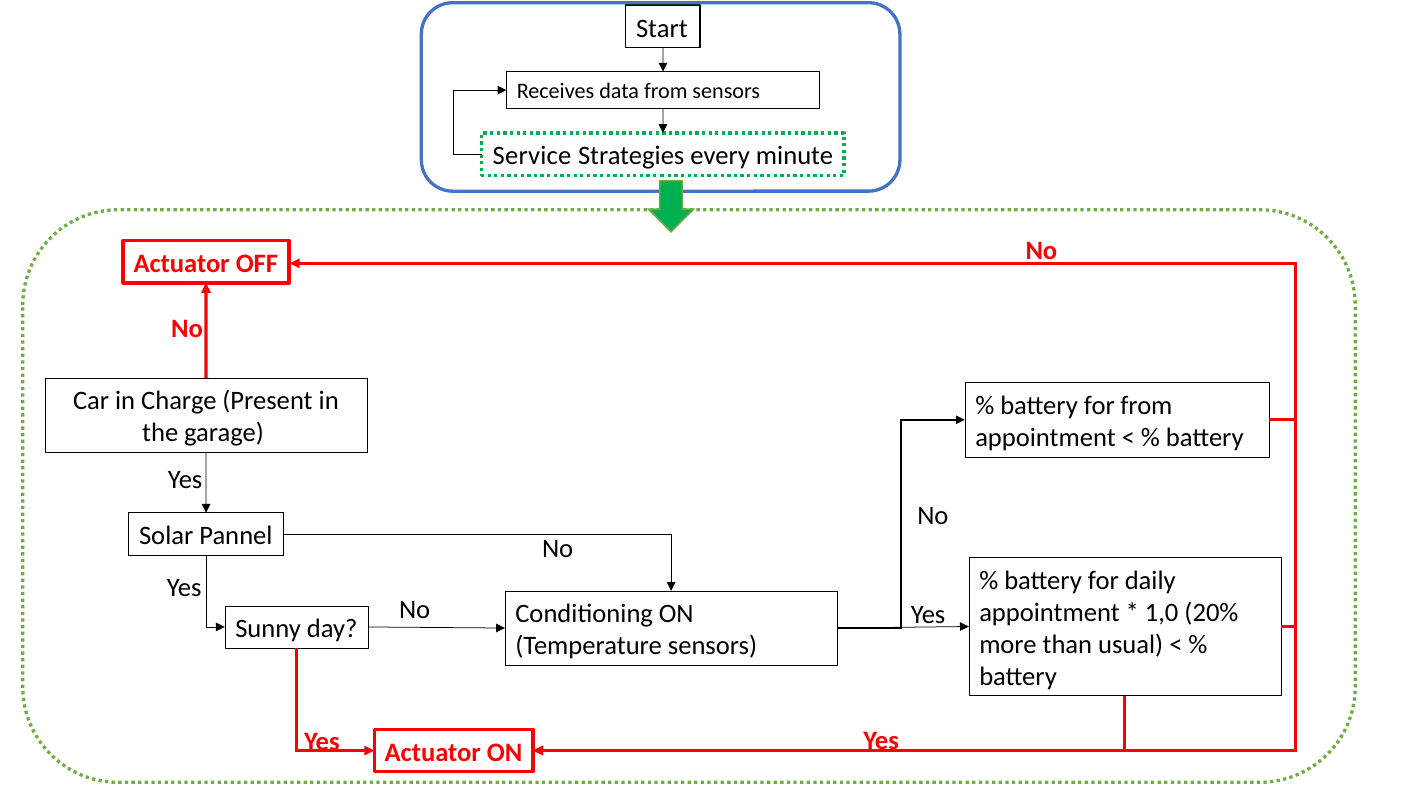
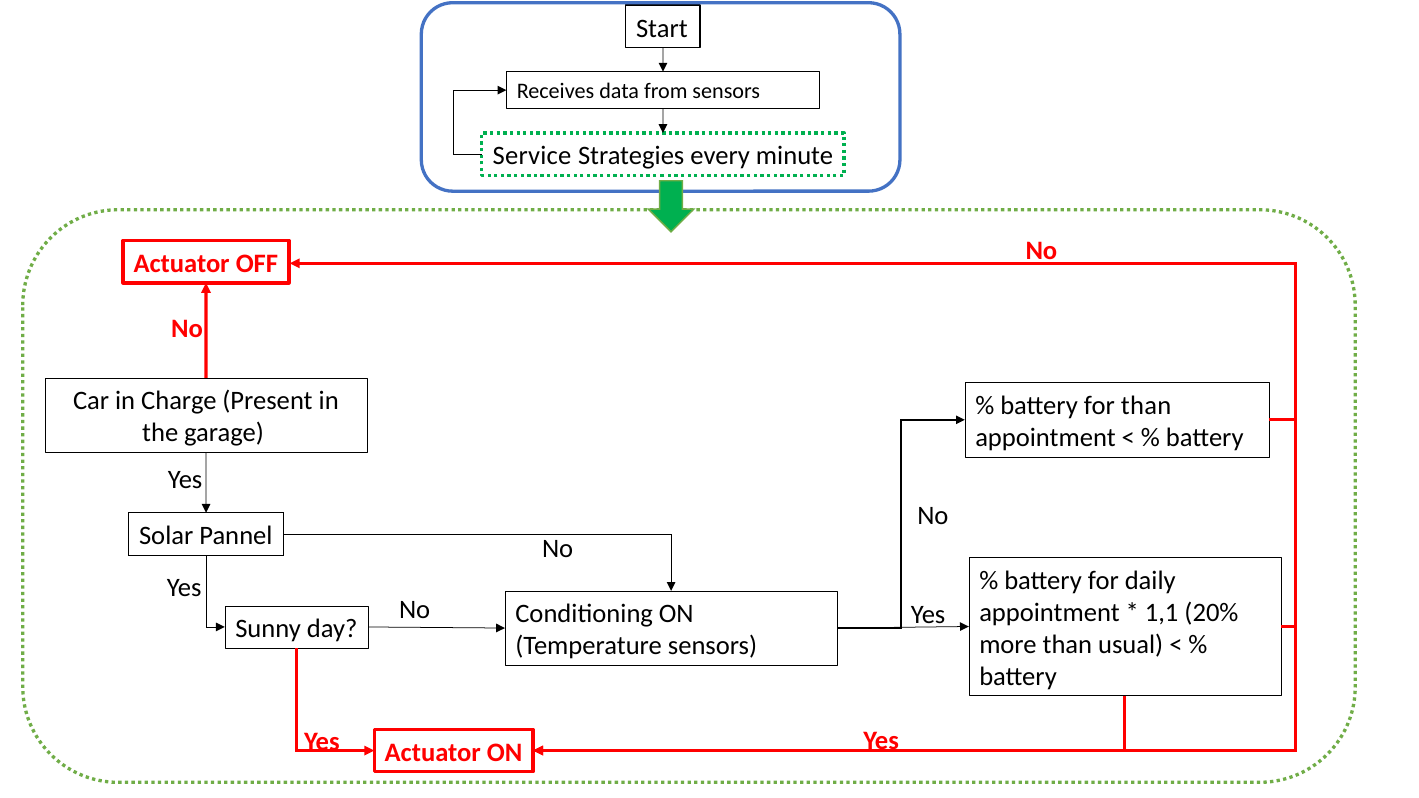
for from: from -> than (1146, 406)
1,0: 1,0 -> 1,1 (1162, 613)
